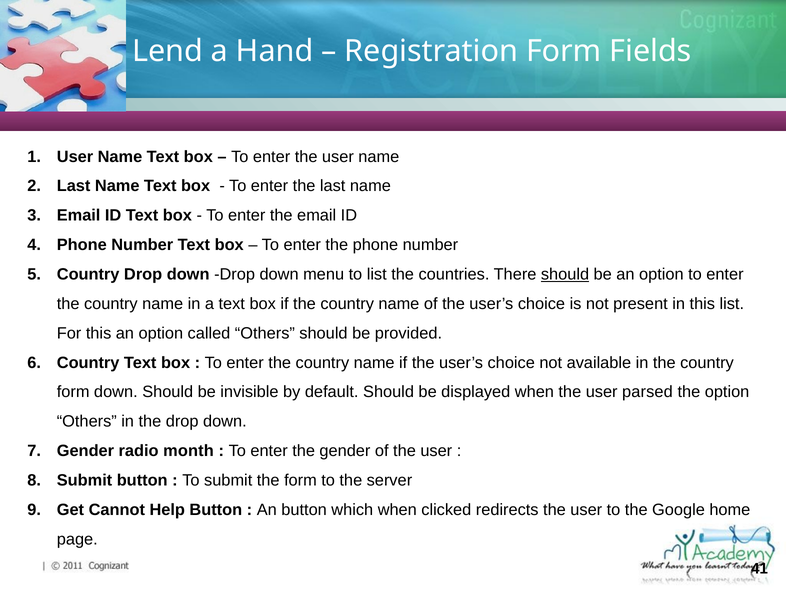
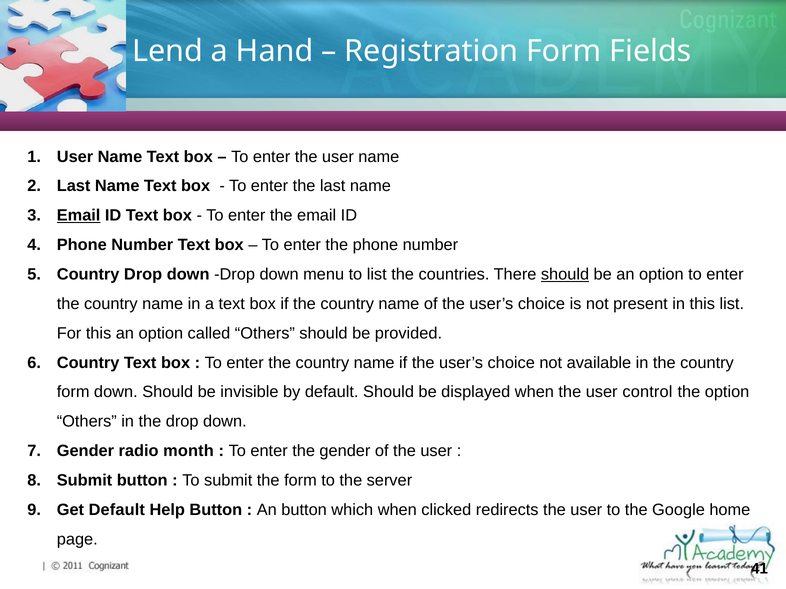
Email underline: none -> present (79, 216)
parsed: parsed -> control (647, 392)
Get Cannot: Cannot -> Default (117, 510)
